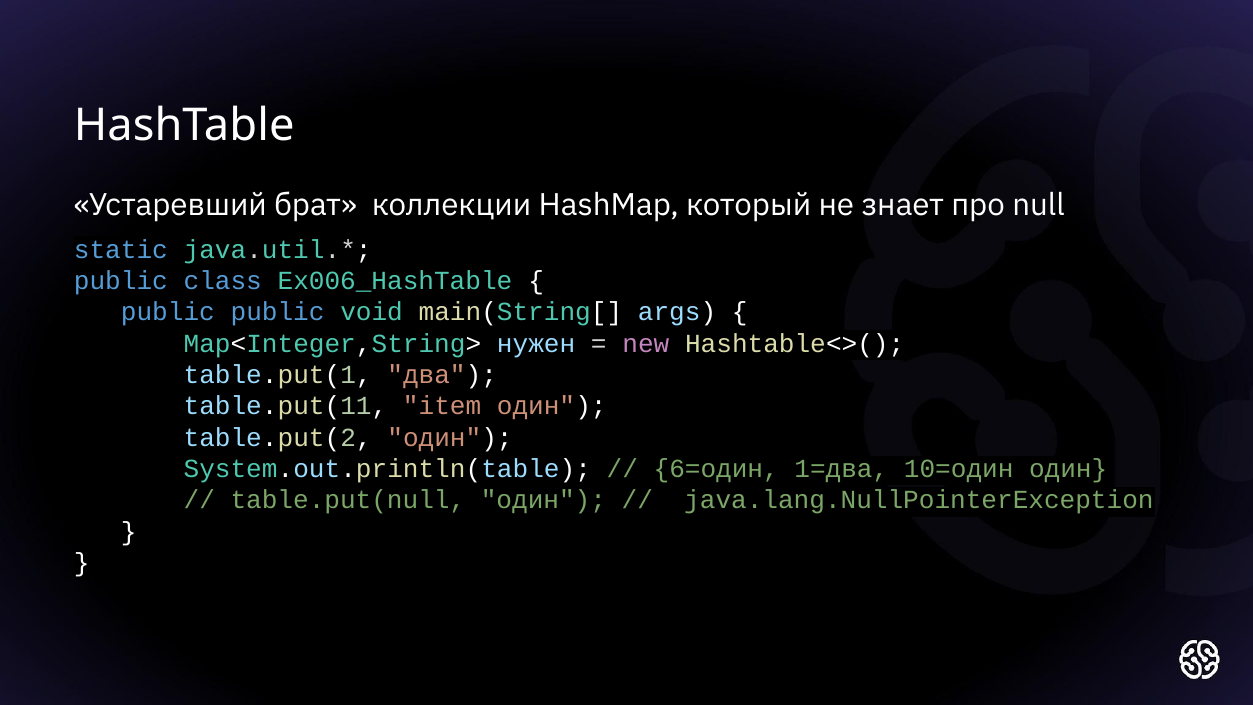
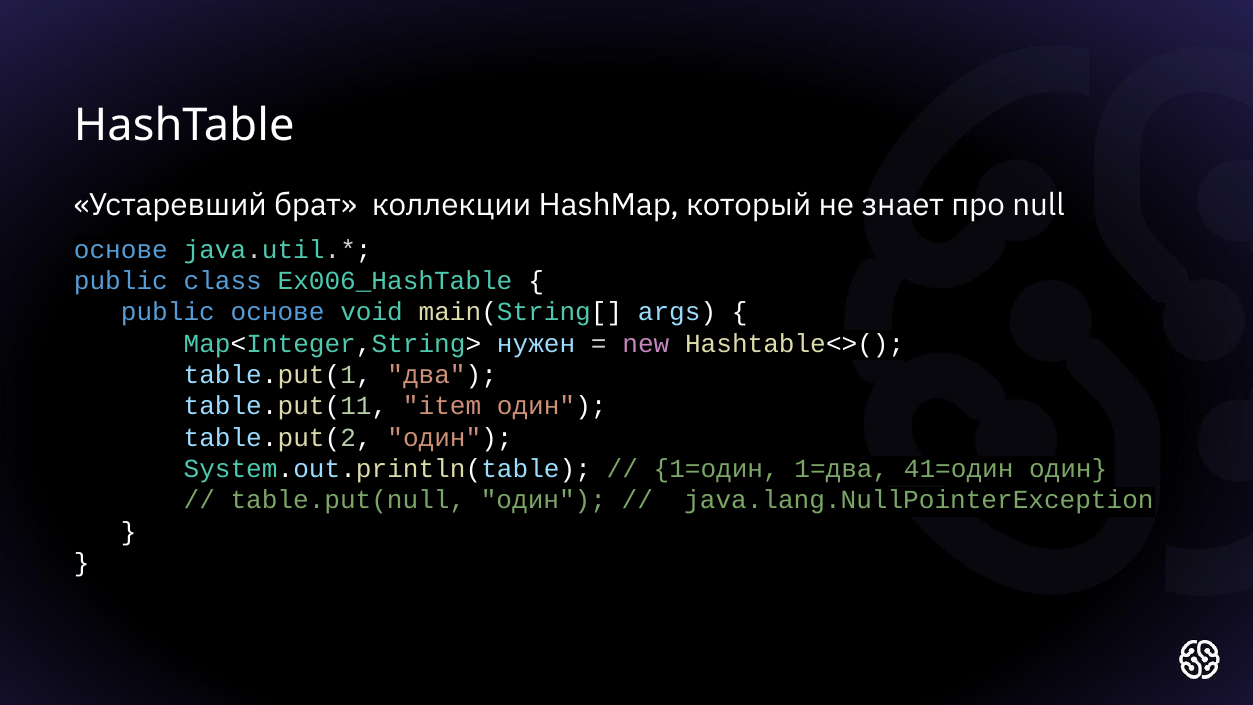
static: static -> основе (121, 249)
public public: public -> основе (278, 312)
6=один: 6=один -> 1=один (716, 469)
10=один: 10=один -> 41=один (959, 469)
